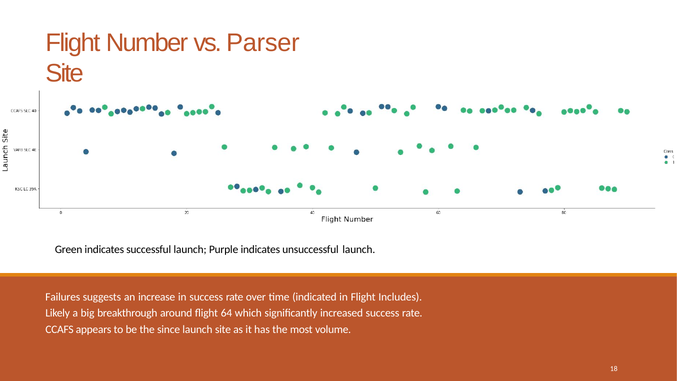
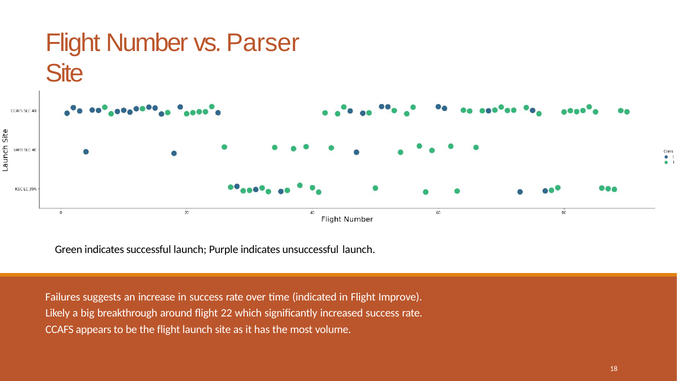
Includes: Includes -> Improve (400, 297)
64: 64 -> 22 (226, 313)
the since: since -> flight (169, 329)
